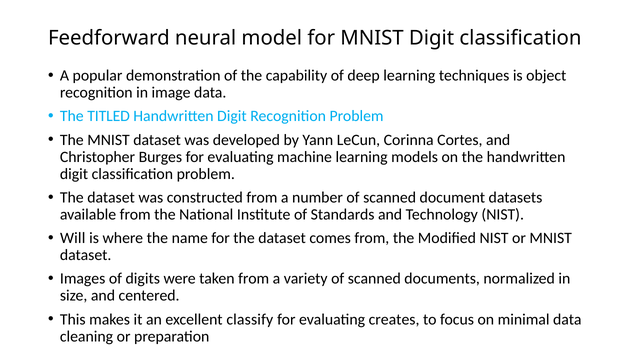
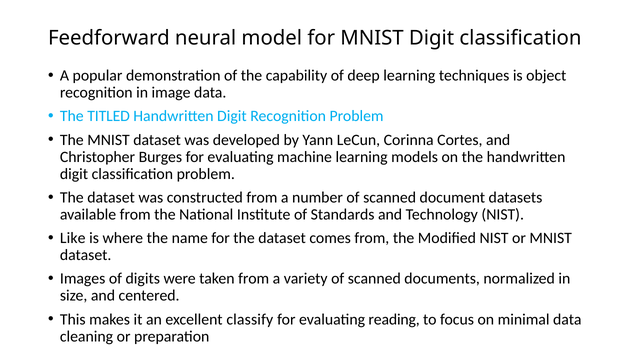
Will: Will -> Like (73, 238)
creates: creates -> reading (394, 319)
